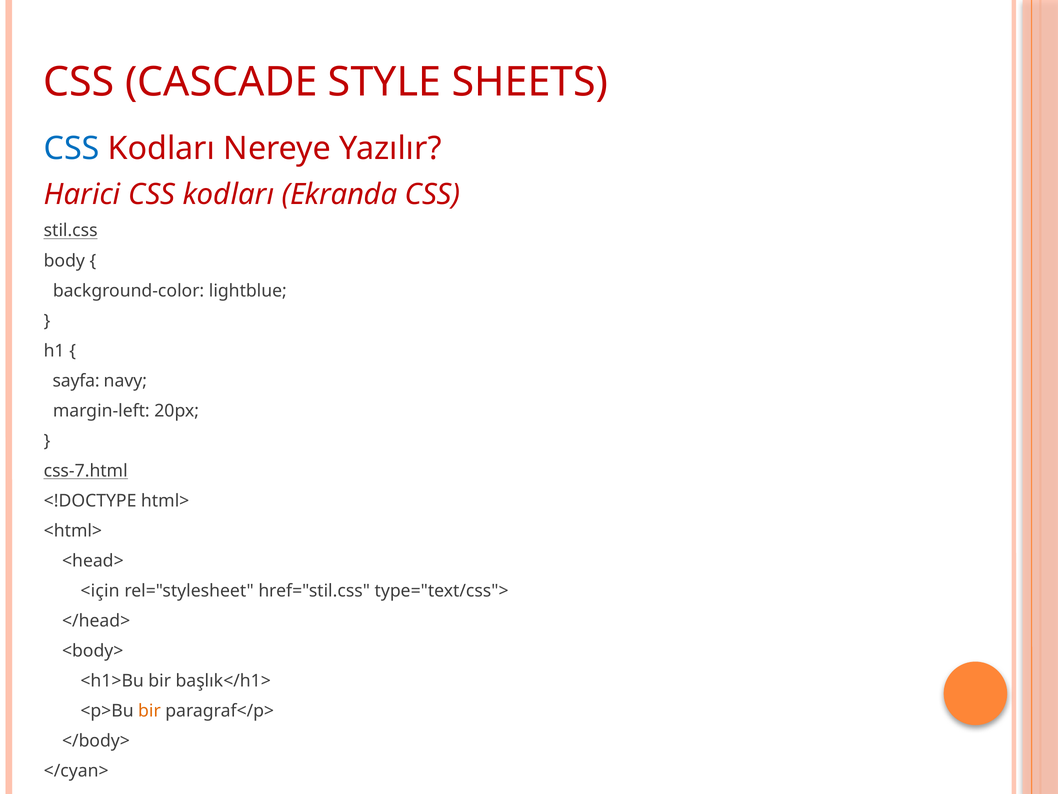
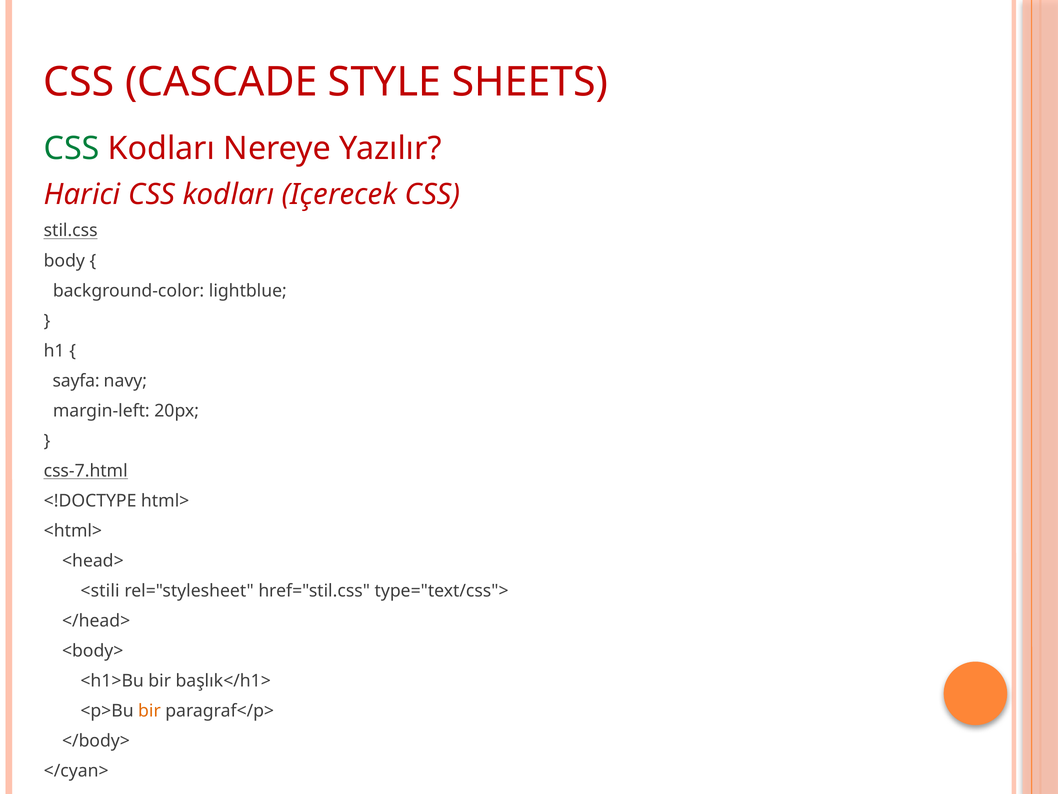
CSS colour: blue -> green (72, 149)
Ekranda: Ekranda -> Içerecek (339, 194)
<için: <için -> <stili (100, 590)
